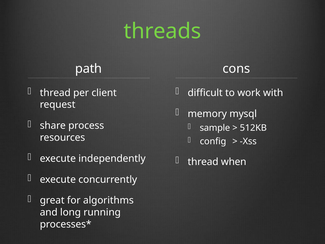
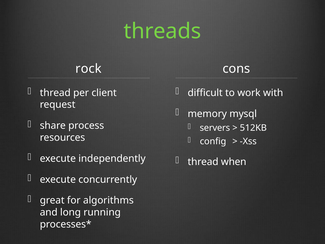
path: path -> rock (88, 69)
sample: sample -> servers (215, 128)
